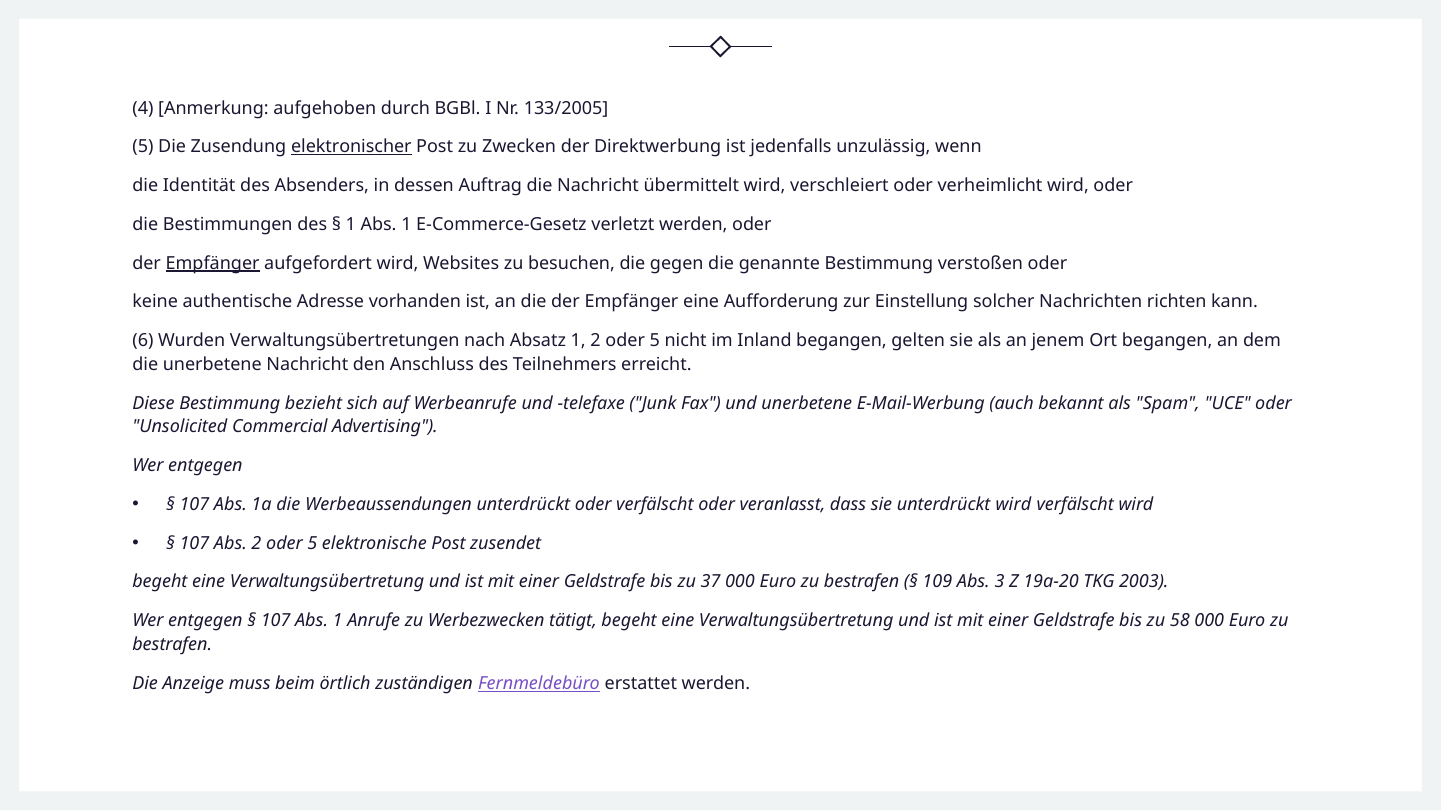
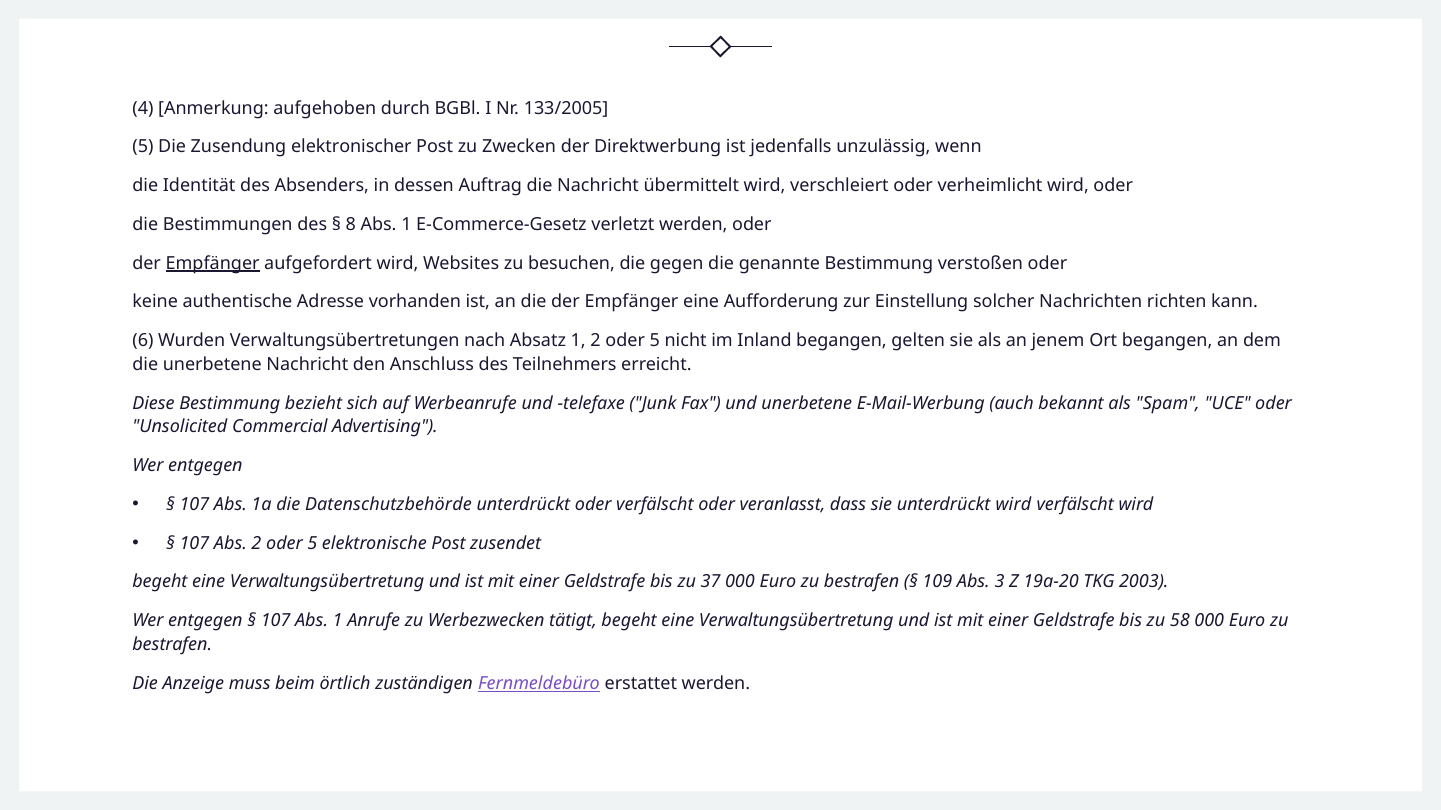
elektronischer underline: present -> none (351, 147)
1: 1 -> 8 (351, 225)
Werbeaussendungen: Werbeaussendungen -> Datenschutzbehörde (388, 505)
